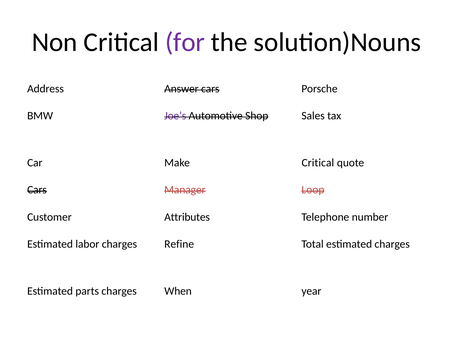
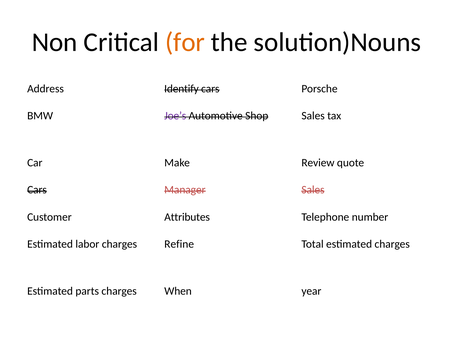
for colour: purple -> orange (185, 42)
Answer: Answer -> Identify (182, 89)
Make Critical: Critical -> Review (318, 163)
Manager Loop: Loop -> Sales (313, 190)
